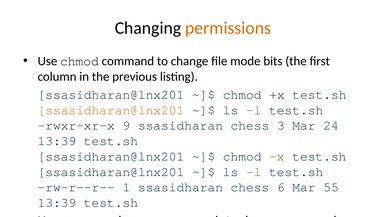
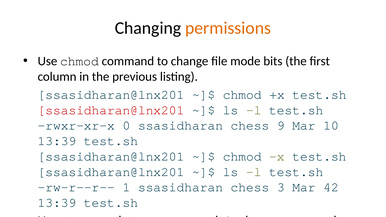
ssasidharan@lnx201 colour: orange -> red (111, 110)
9: 9 -> 0 (126, 126)
3: 3 -> 9 (281, 126)
24: 24 -> 10 (331, 126)
6: 6 -> 3 (281, 187)
55: 55 -> 42 (331, 187)
